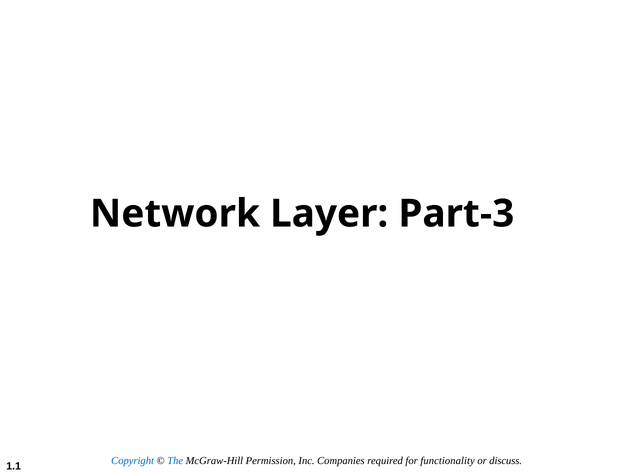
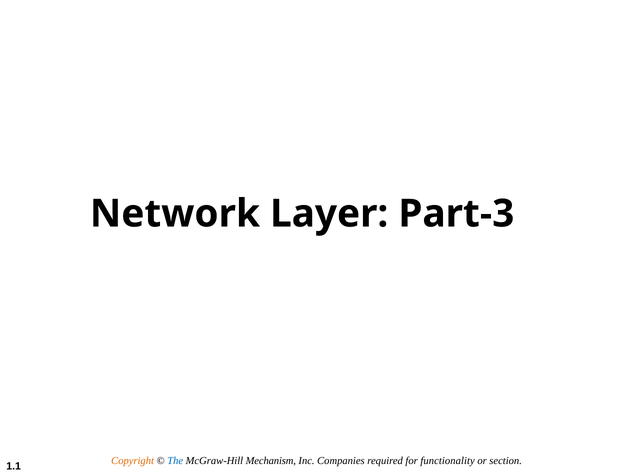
Copyright colour: blue -> orange (133, 461)
Permission: Permission -> Mechanism (271, 461)
discuss: discuss -> section (506, 461)
